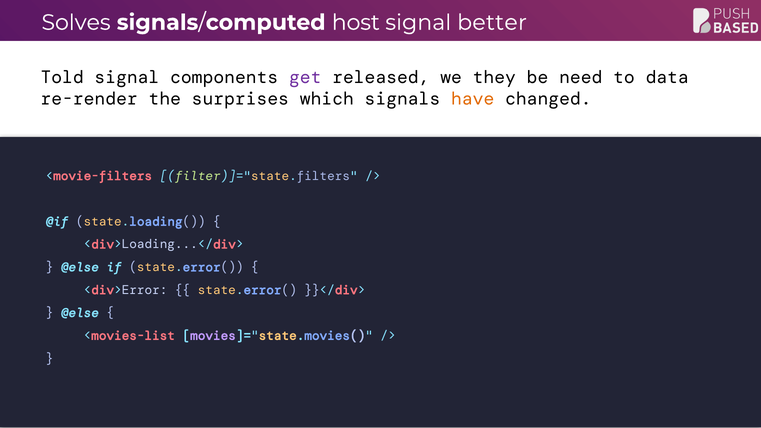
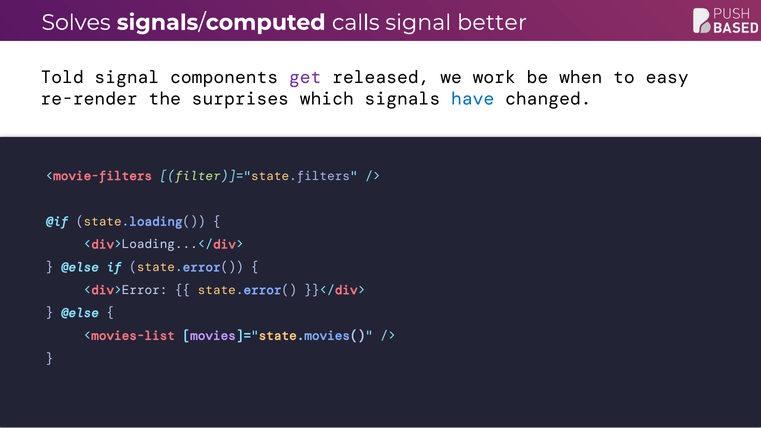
host: host -> calls (356, 22)
they: they -> work (494, 77)
need: need -> when (581, 77)
data: data -> easy (667, 77)
have colour: orange -> blue (473, 99)
